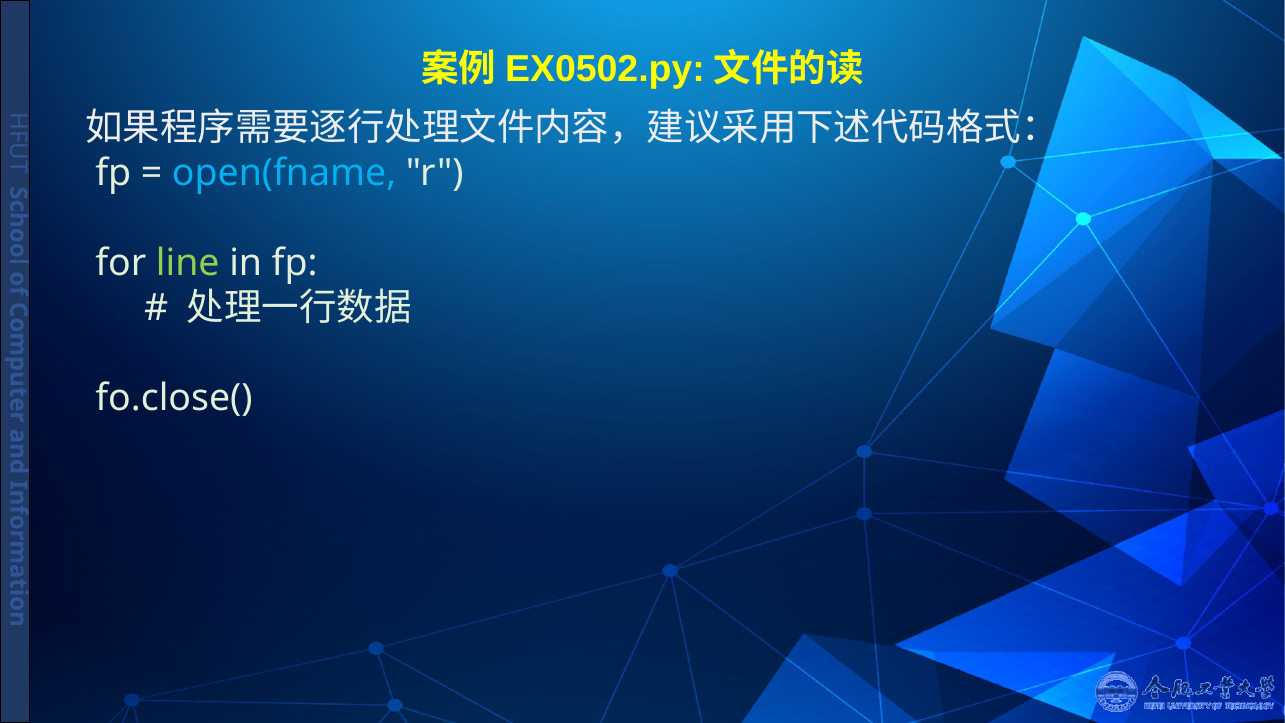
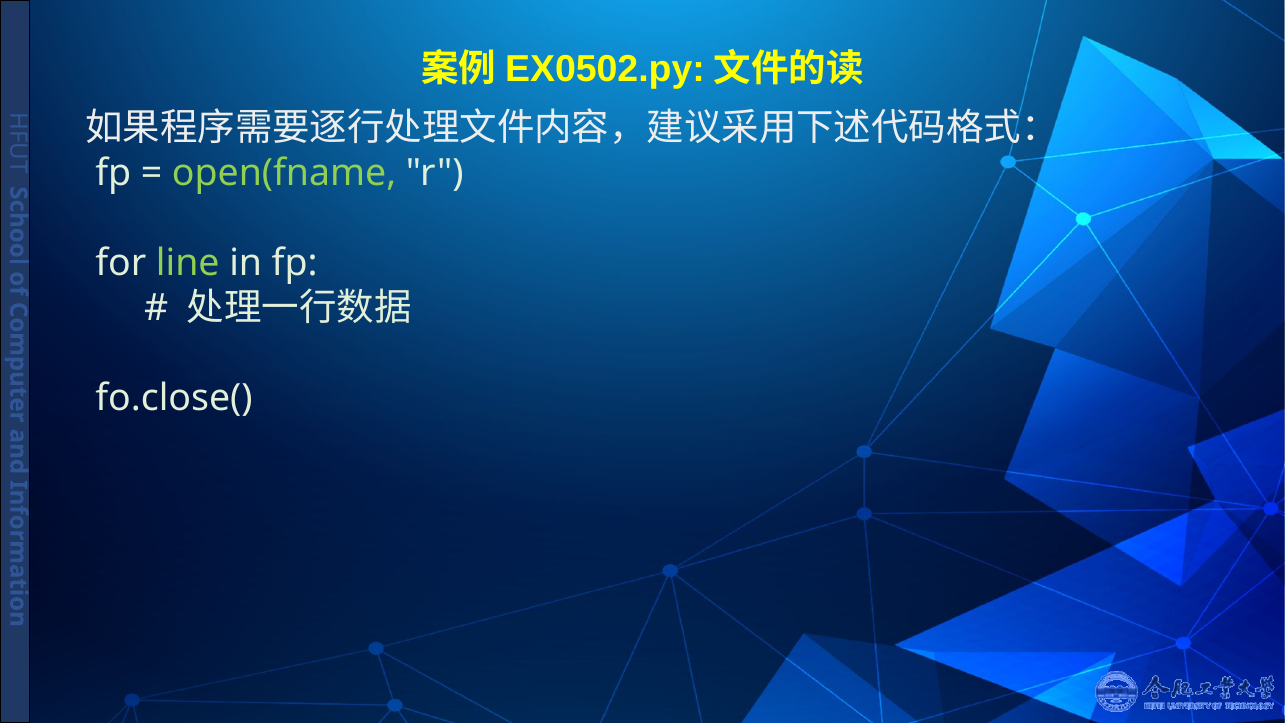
open(fname colour: light blue -> light green (284, 173)
